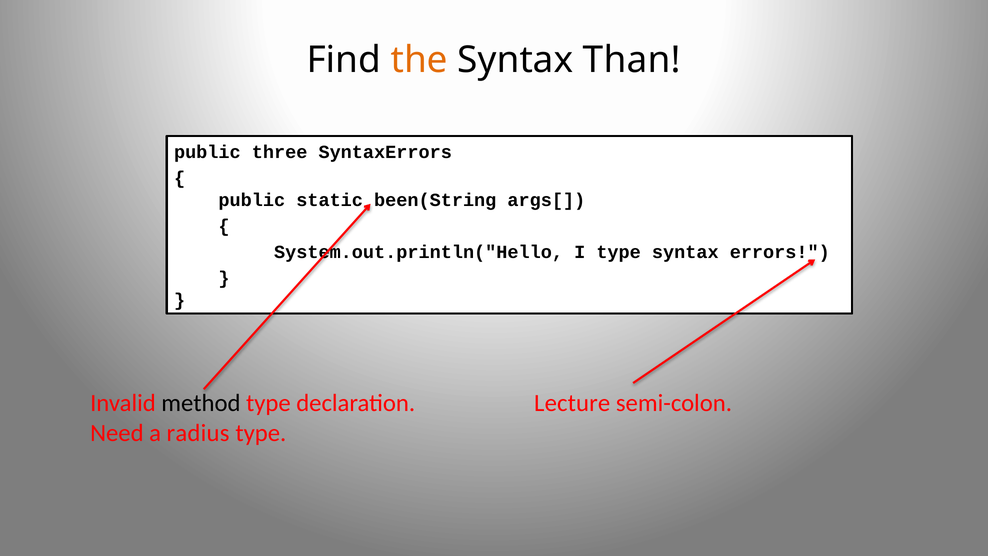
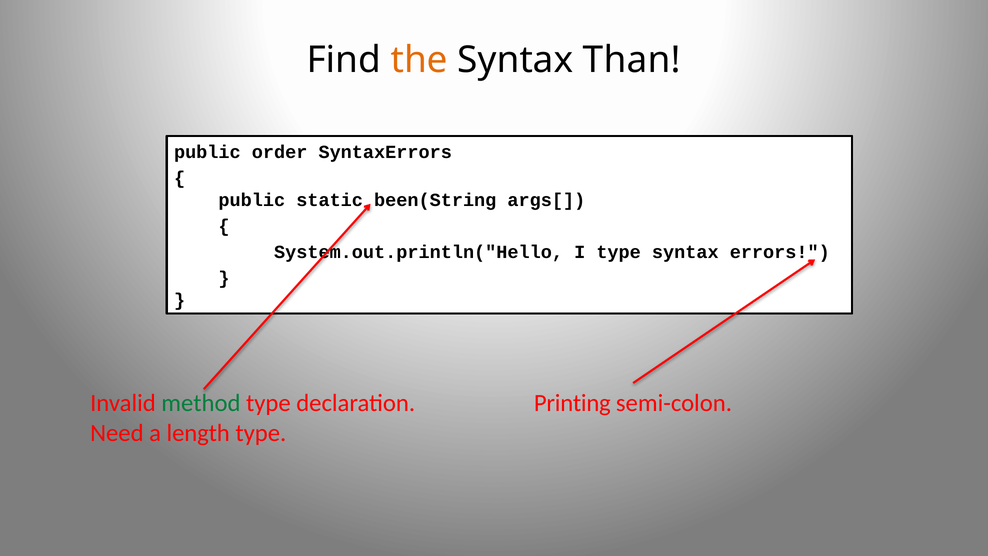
three: three -> order (280, 152)
method colour: black -> green (201, 403)
Lecture: Lecture -> Printing (572, 403)
radius: radius -> length (198, 433)
